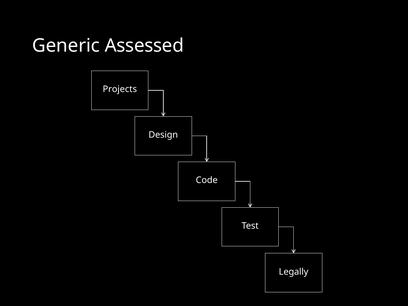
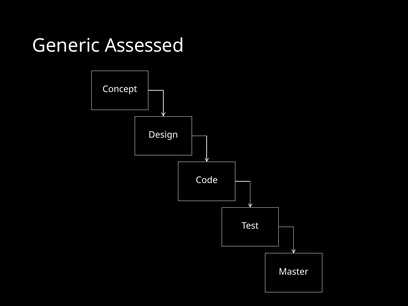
Projects: Projects -> Concept (120, 89)
Legally: Legally -> Master (294, 272)
